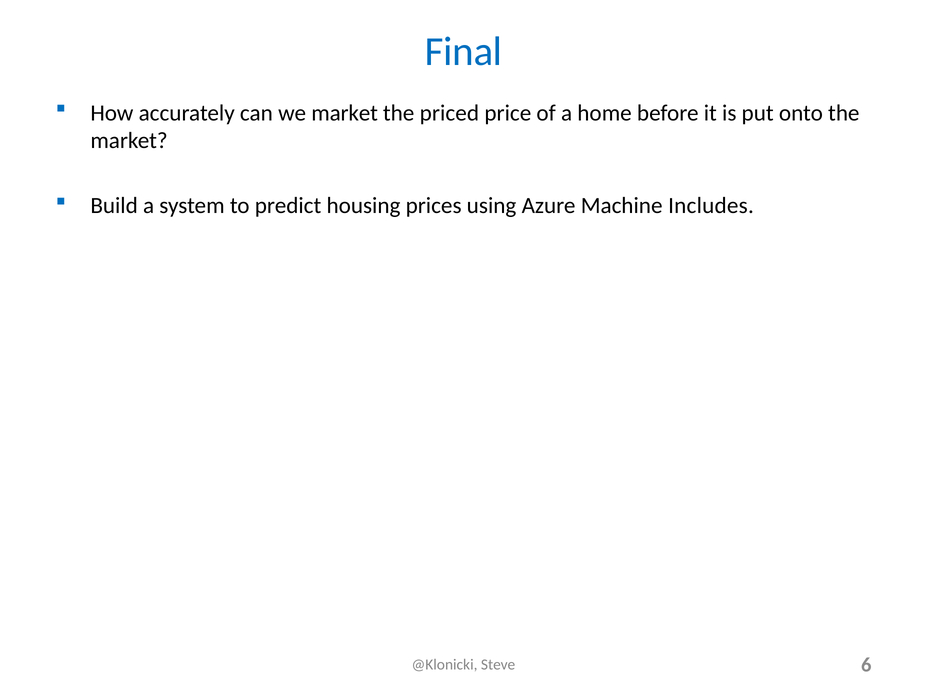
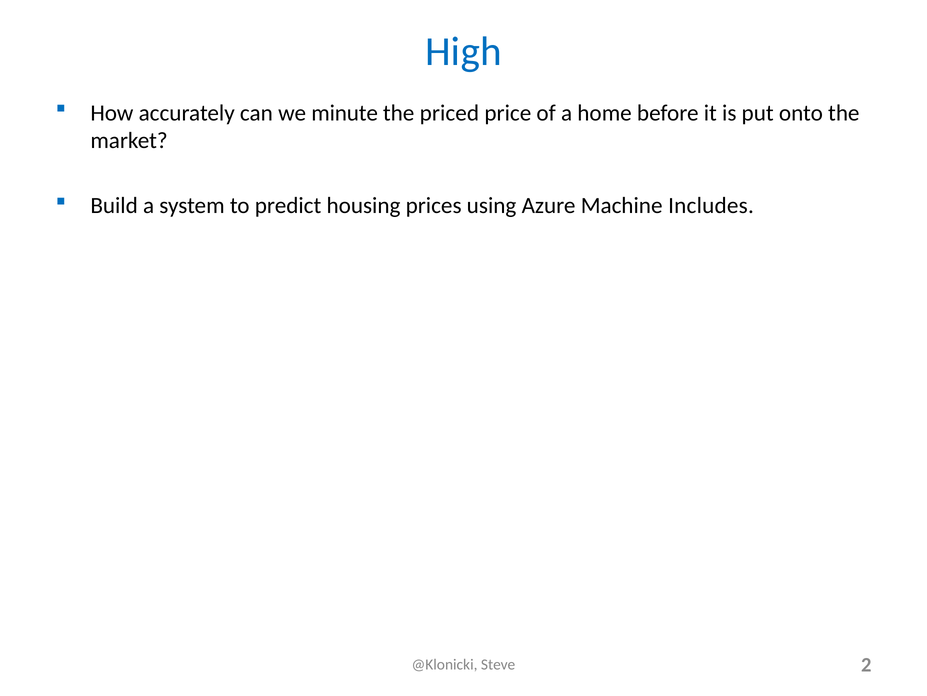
Final: Final -> High (463, 51)
we market: market -> minute (345, 113)
6: 6 -> 2 (866, 664)
